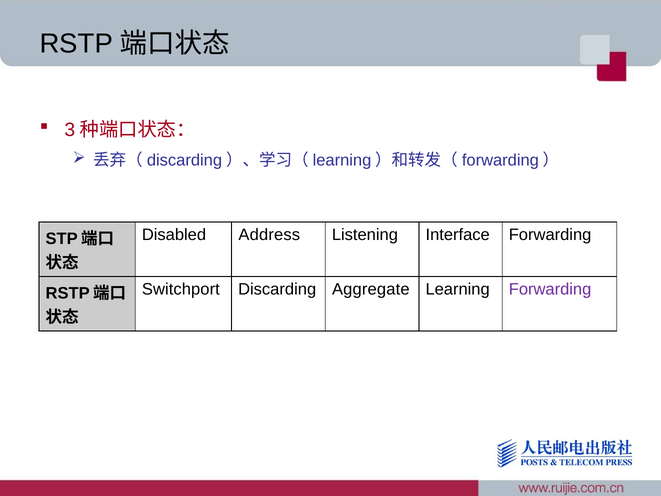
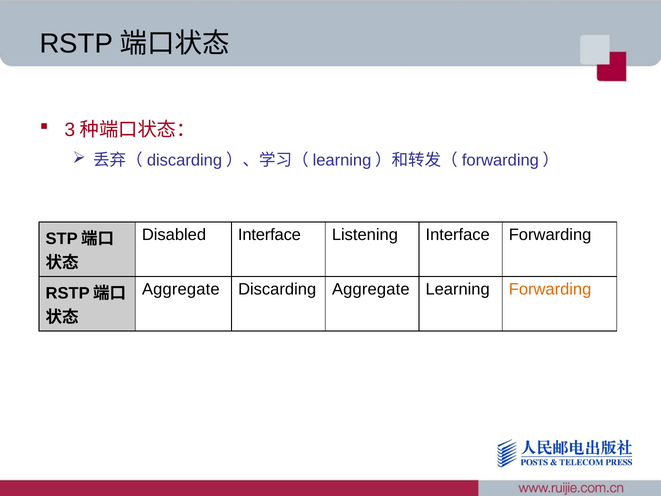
Disabled Address: Address -> Interface (269, 235)
Switchport: Switchport -> Aggregate (181, 289)
Forwarding colour: purple -> orange (550, 289)
